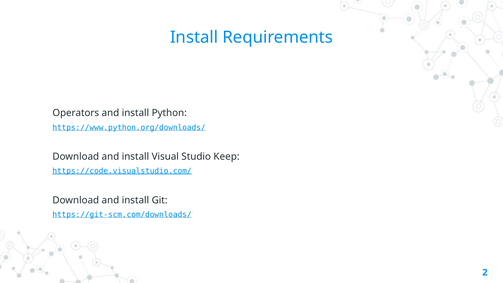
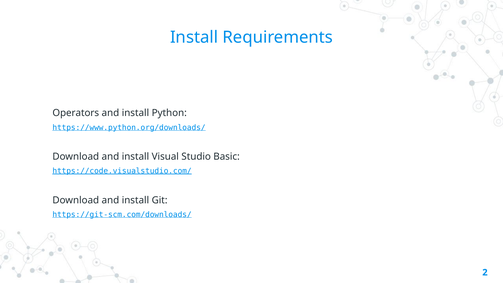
Keep: Keep -> Basic (227, 157)
